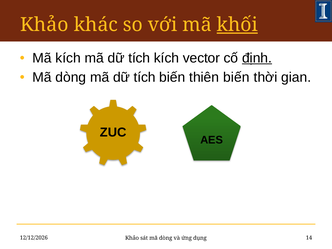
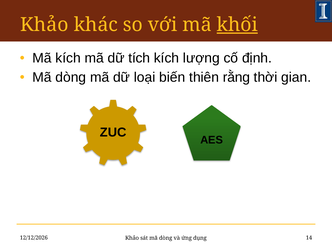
vector: vector -> lượng (201, 58)
định underline: present -> none (257, 58)
dòng mã dữ tích: tích -> loại (145, 77)
thiên biến: biến -> rằng (236, 77)
